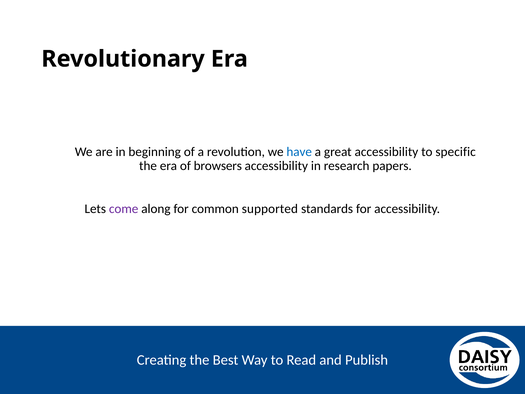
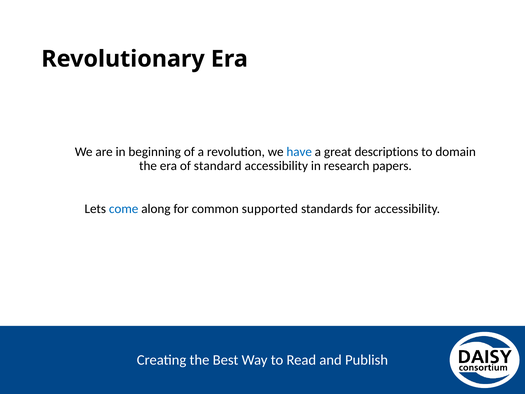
great accessibility: accessibility -> descriptions (386, 152)
specific: specific -> domain (456, 152)
browsers: browsers -> standard (218, 166)
come colour: purple -> blue (124, 209)
